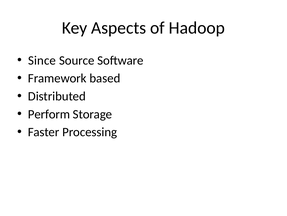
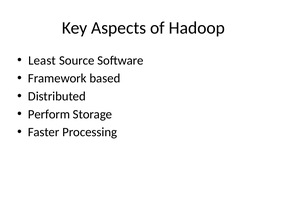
Since: Since -> Least (42, 60)
